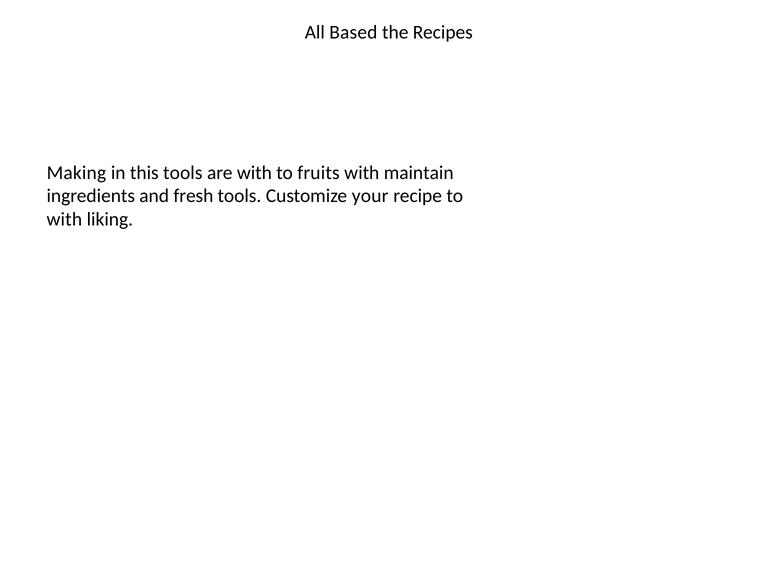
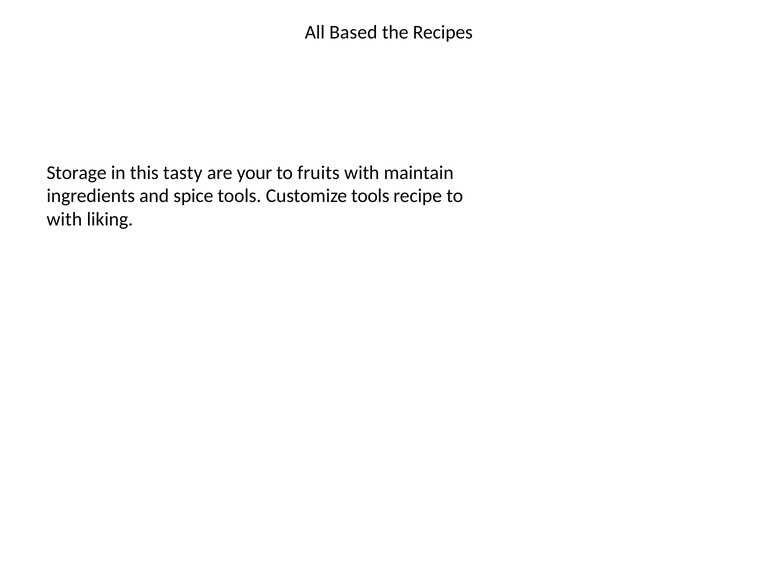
Making: Making -> Storage (77, 172)
this tools: tools -> tasty (183, 172)
are with: with -> your (254, 172)
fresh: fresh -> spice (193, 196)
Customize your: your -> tools (370, 196)
